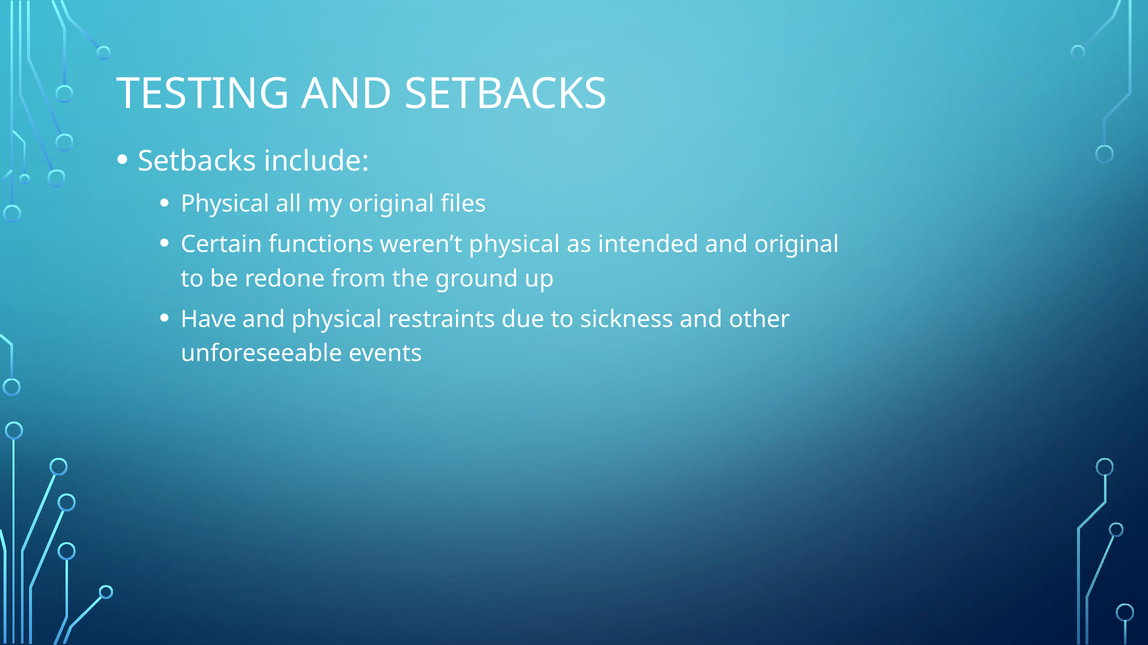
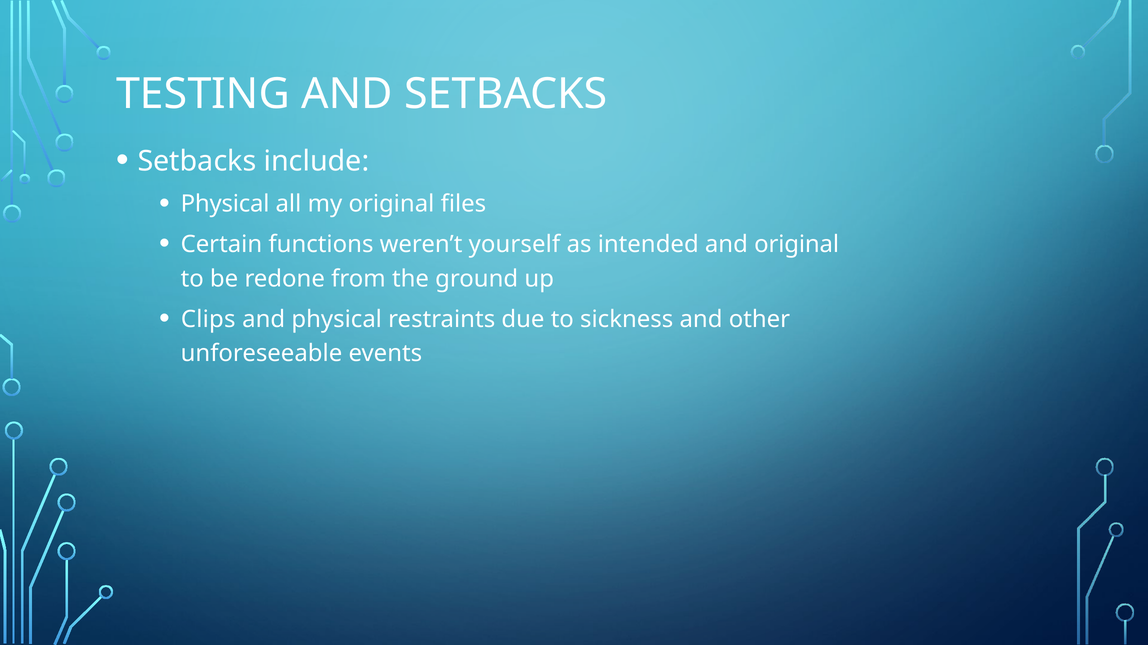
weren’t physical: physical -> yourself (514, 245)
Have: Have -> Clips (208, 319)
